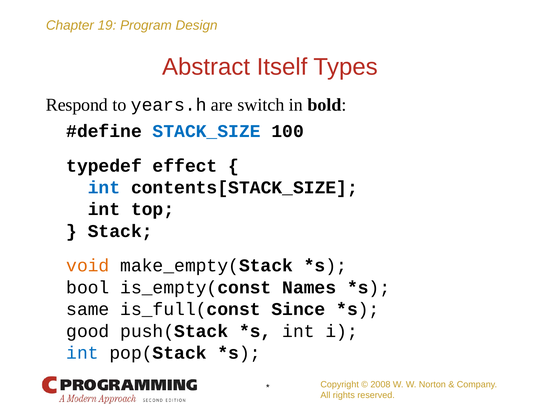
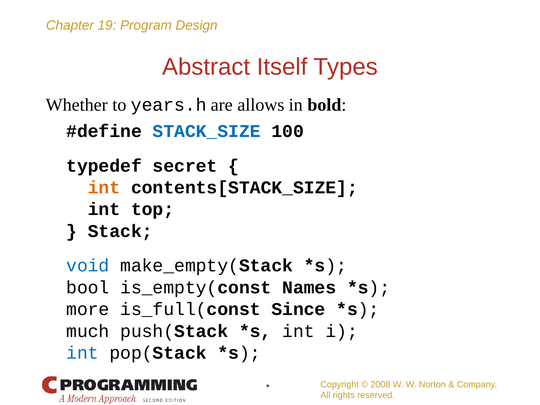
Respond: Respond -> Whether (77, 105)
switch: switch -> allows (261, 105)
effect: effect -> secret (185, 166)
int colour: blue -> orange (104, 188)
void colour: orange -> blue (88, 266)
same: same -> more (88, 309)
good: good -> much (88, 331)
